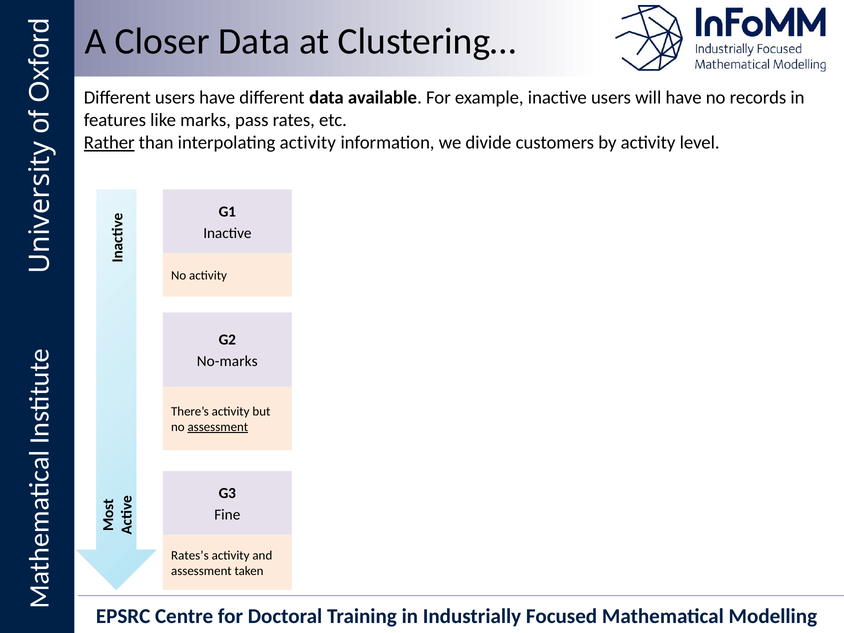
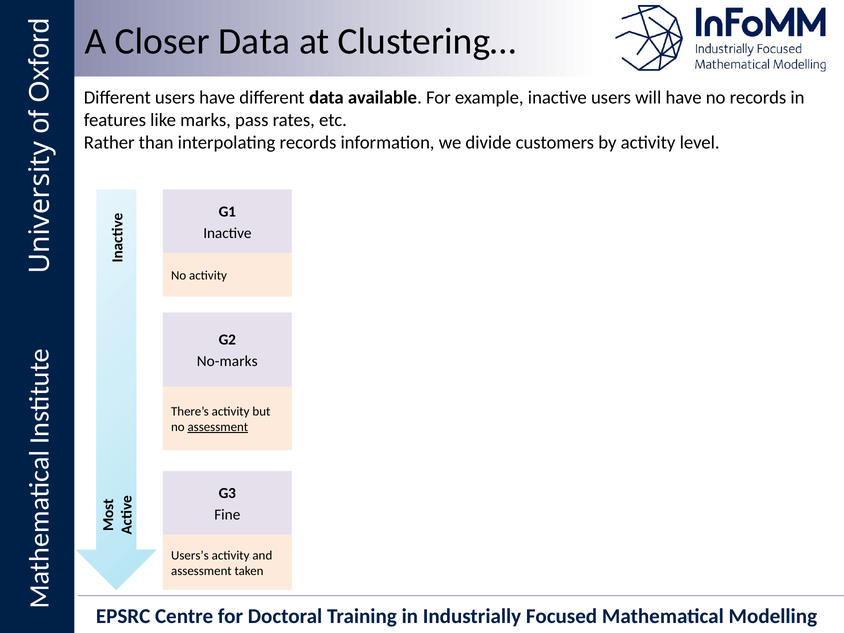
Rather underline: present -> none (109, 143)
interpolating activity: activity -> records (308, 143)
Rates’s: Rates’s -> Users’s (190, 555)
